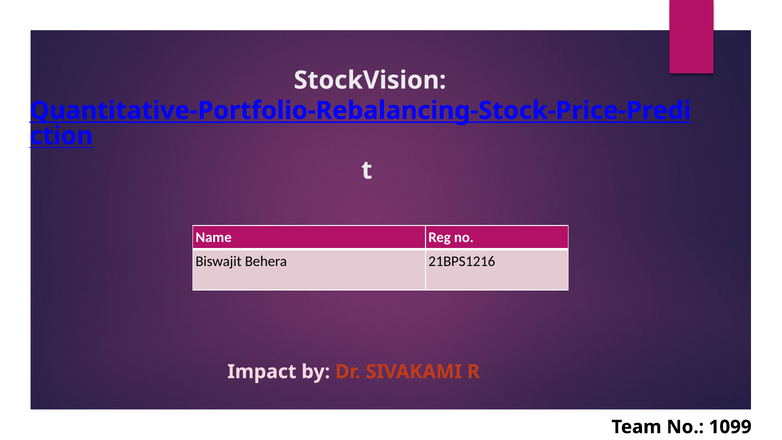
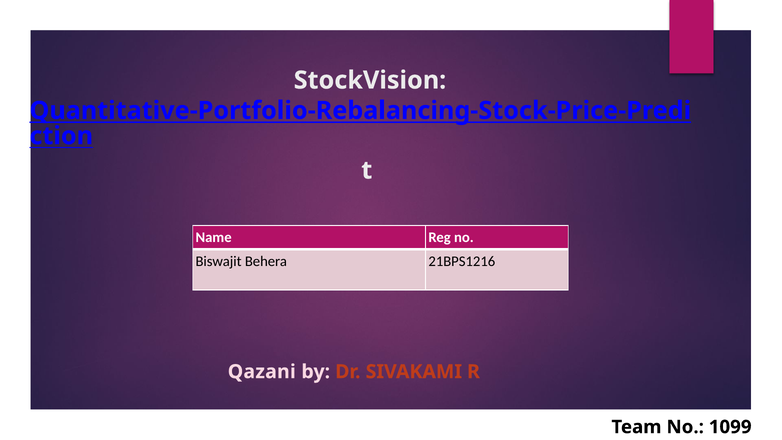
Impact: Impact -> Qazani (262, 372)
